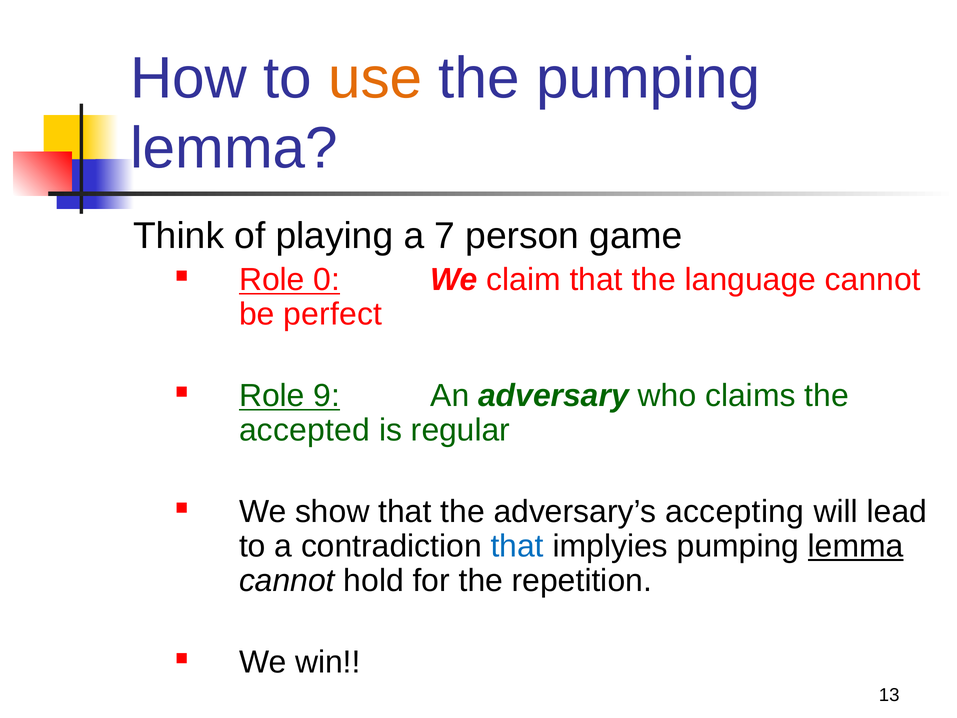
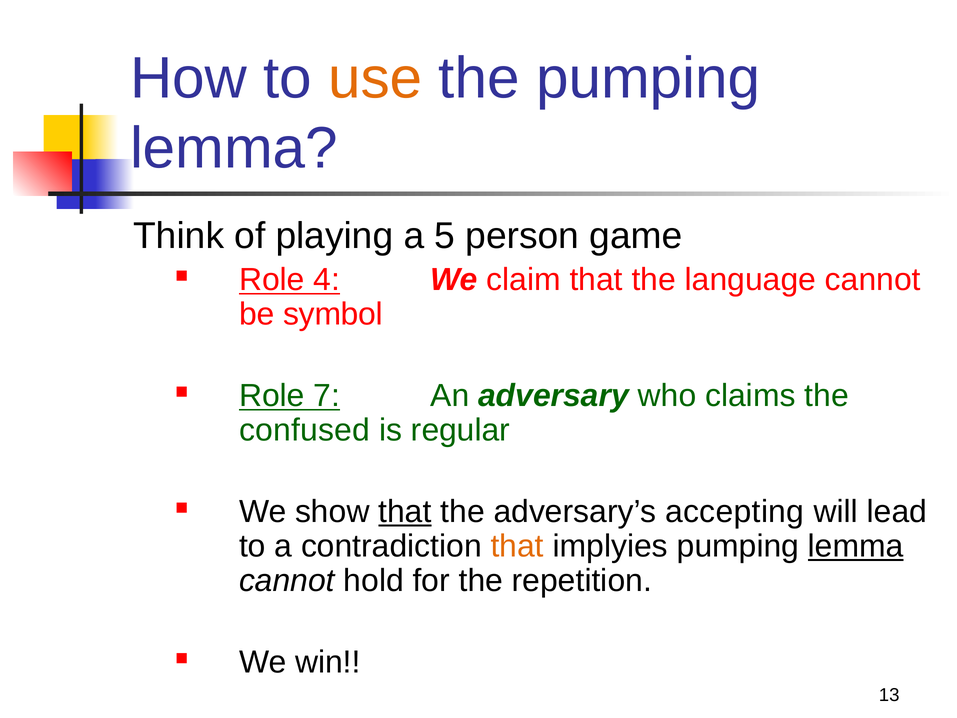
7: 7 -> 5 (445, 236)
0: 0 -> 4 (327, 280)
perfect: perfect -> symbol (333, 314)
9: 9 -> 7 (327, 396)
accepted: accepted -> confused (304, 430)
that underline: none -> present (405, 512)
that colour: blue -> orange (517, 546)
